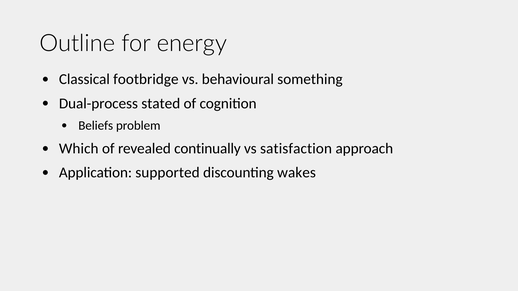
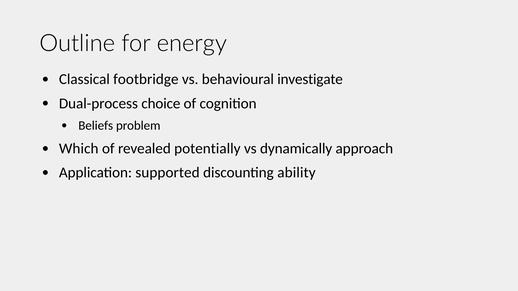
something: something -> investigate (310, 79)
stated: stated -> choice (161, 103)
continually: continually -> potentially (207, 149)
satisfaction: satisfaction -> dynamically (296, 149)
wakes: wakes -> ability (296, 173)
